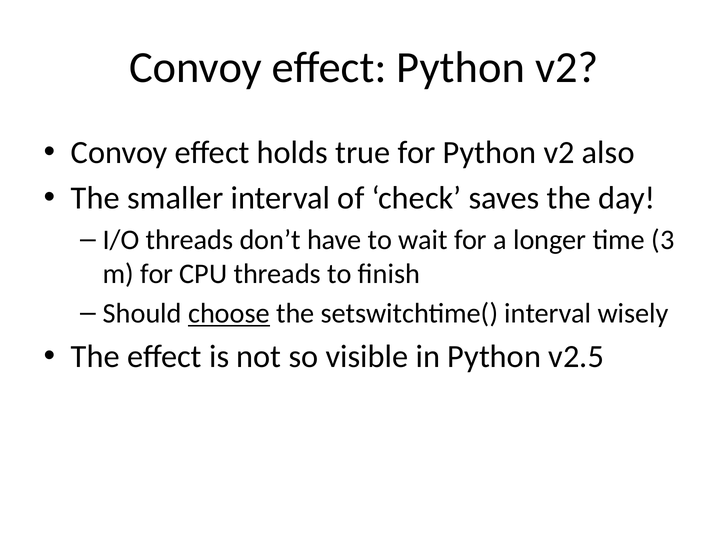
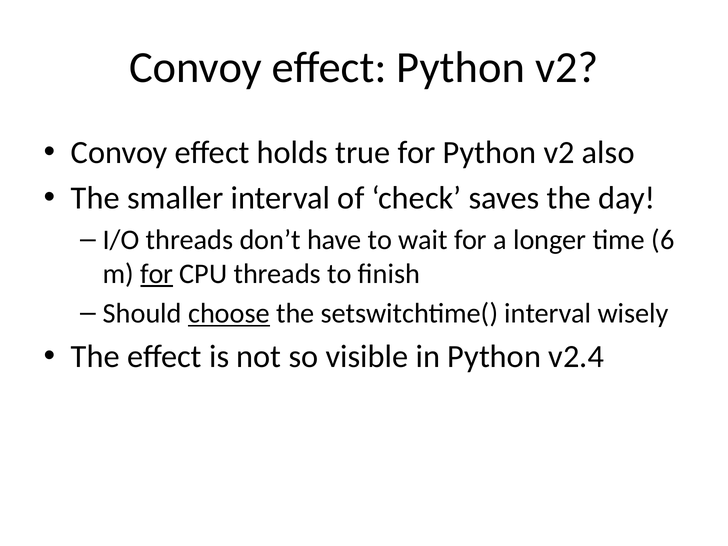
3: 3 -> 6 (663, 240)
for underline: none -> present (157, 274)
v2.5: v2.5 -> v2.4 (576, 357)
